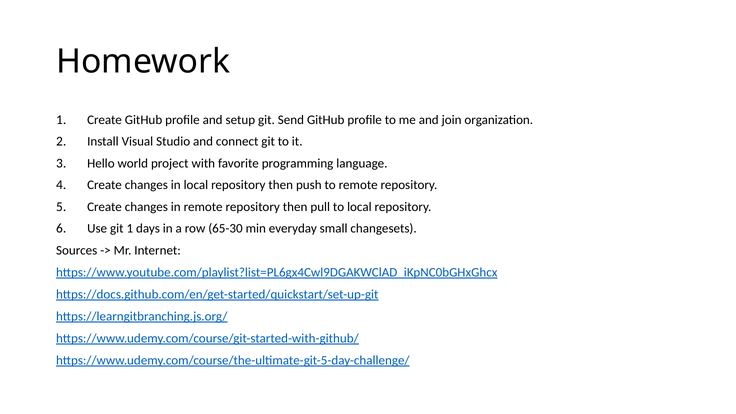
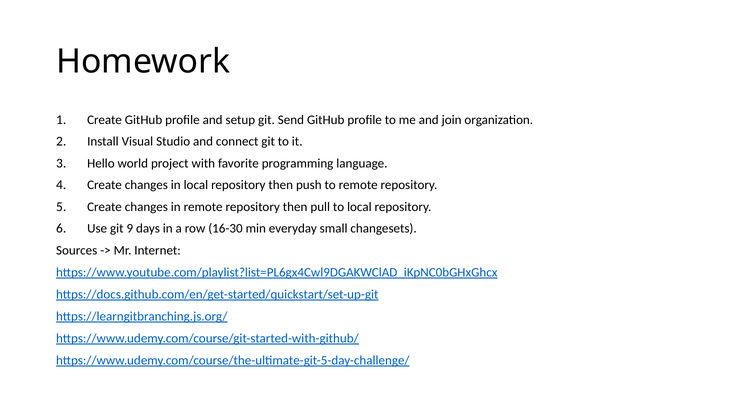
git 1: 1 -> 9 (130, 229)
65-30: 65-30 -> 16-30 (225, 229)
